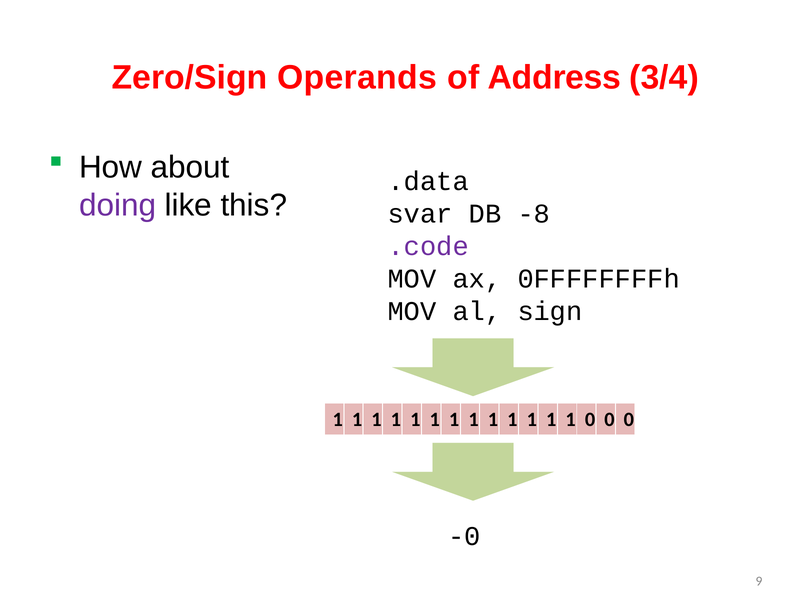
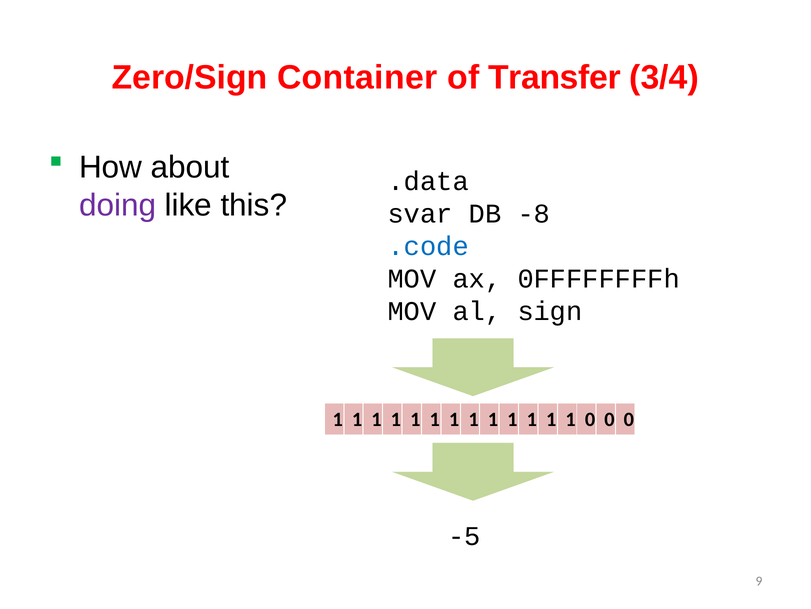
Operands: Operands -> Container (357, 77)
Address: Address -> Transfer (554, 77)
.code colour: purple -> blue (428, 246)
-0: -0 -> -5 (464, 536)
